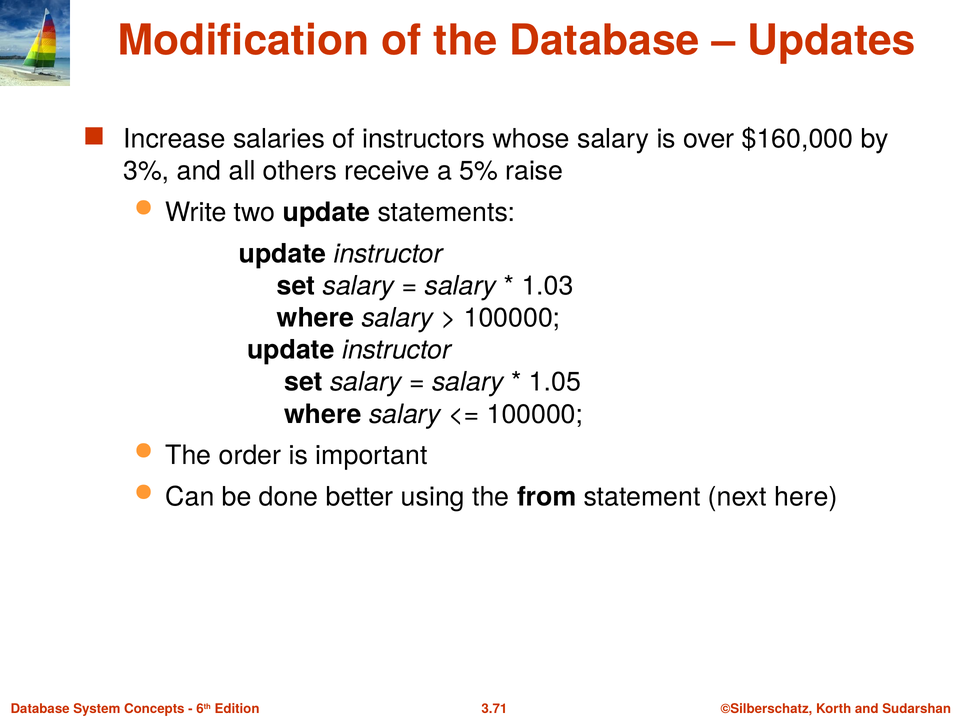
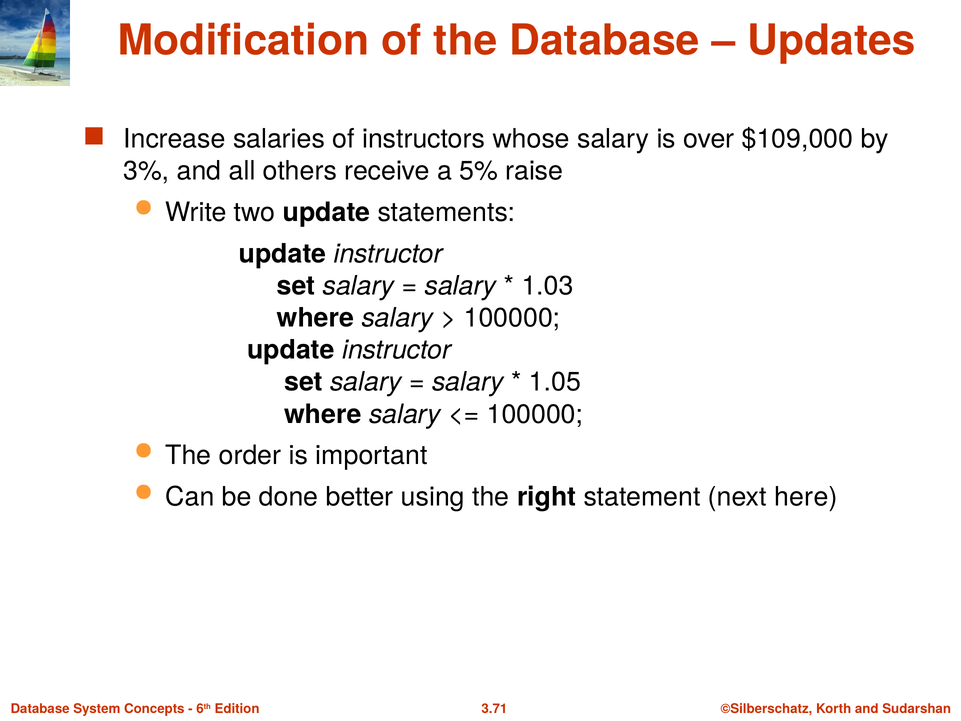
$160,000: $160,000 -> $109,000 (797, 139)
from: from -> right (547, 497)
